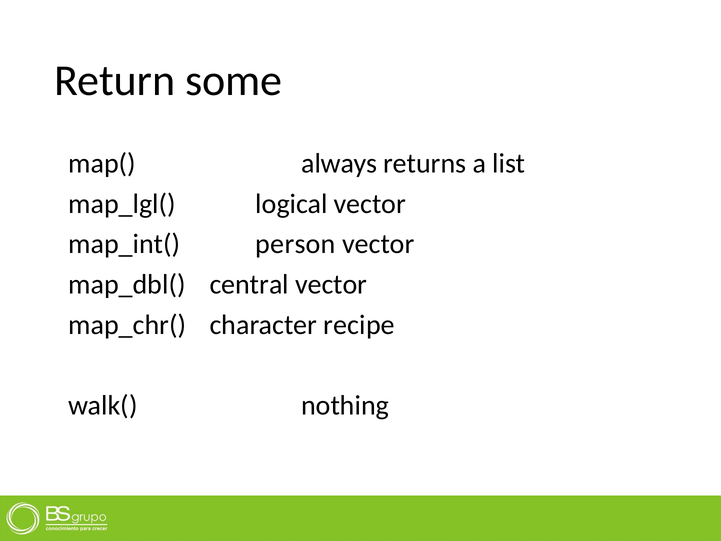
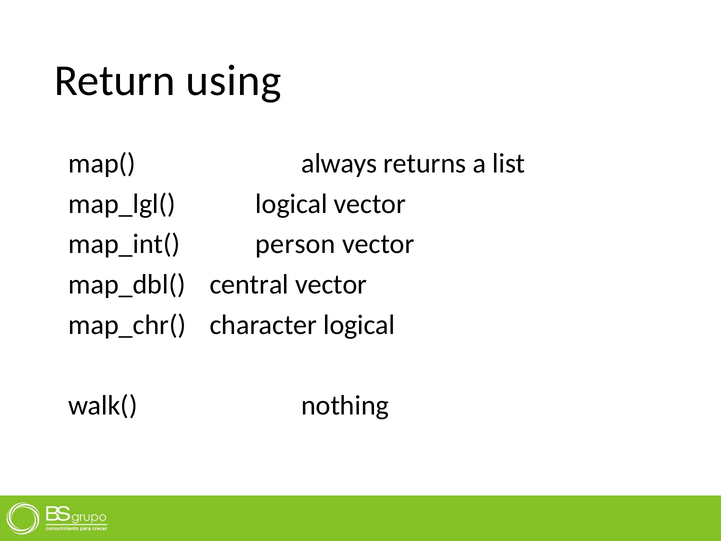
some: some -> using (234, 81)
character recipe: recipe -> logical (359, 325)
